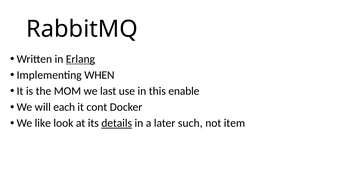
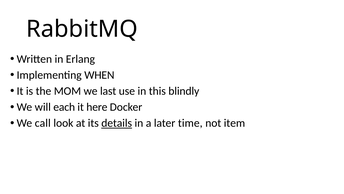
Erlang underline: present -> none (80, 59)
enable: enable -> blindly (184, 91)
cont: cont -> here (97, 107)
like: like -> call (43, 123)
such: such -> time (190, 123)
